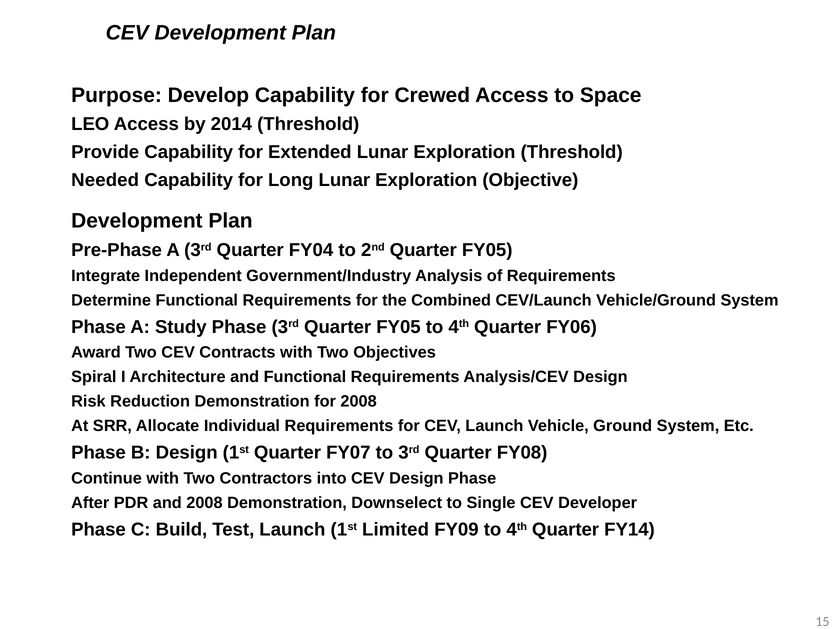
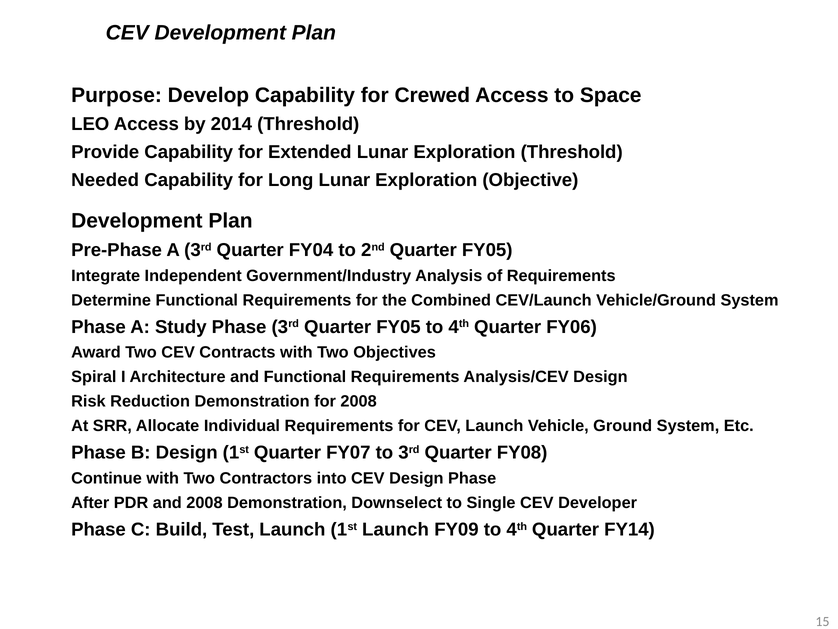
1st Limited: Limited -> Launch (395, 529)
